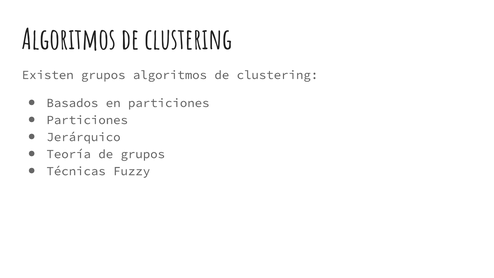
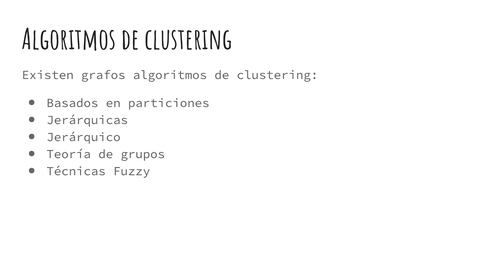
Existen grupos: grupos -> grafos (103, 75)
Particiones: Particiones -> Jerárquicas (87, 120)
